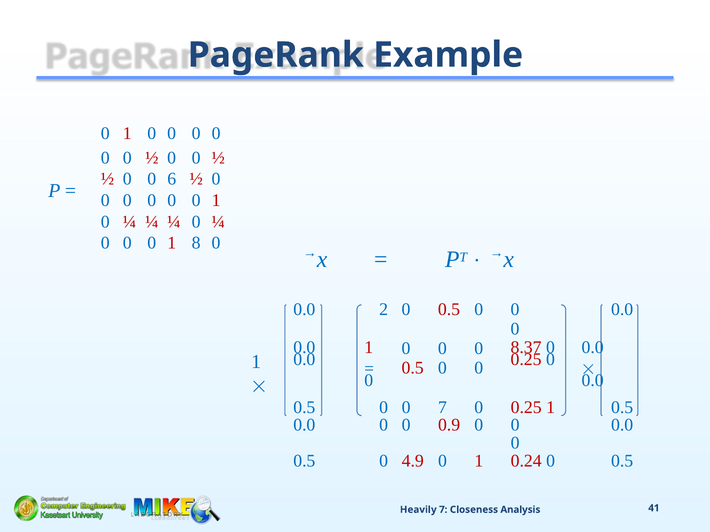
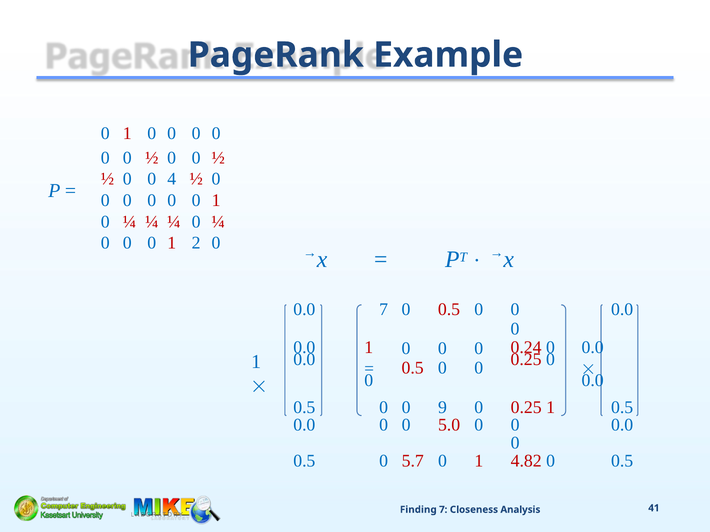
6: 6 -> 4 (172, 179)
8: 8 -> 2 (196, 243)
0.0 2: 2 -> 7 (384, 310)
8.37: 8.37 -> 0.24 (526, 348)
0 7: 7 -> 9 (442, 408)
0.9: 0.9 -> 5.0 (449, 426)
4.9: 4.9 -> 5.7 (413, 461)
0.24: 0.24 -> 4.82 (526, 461)
Heavily: Heavily -> Finding (418, 510)
